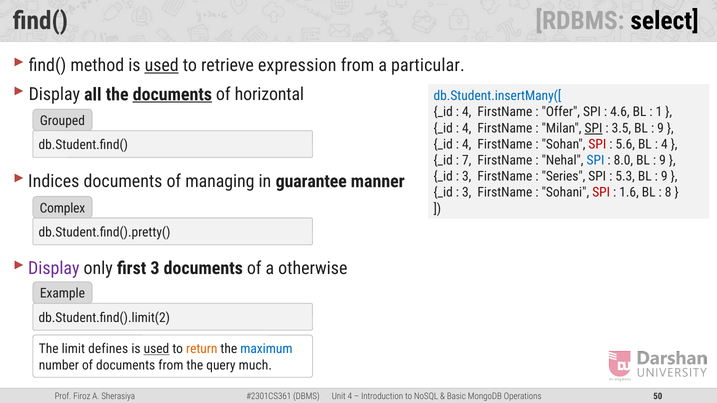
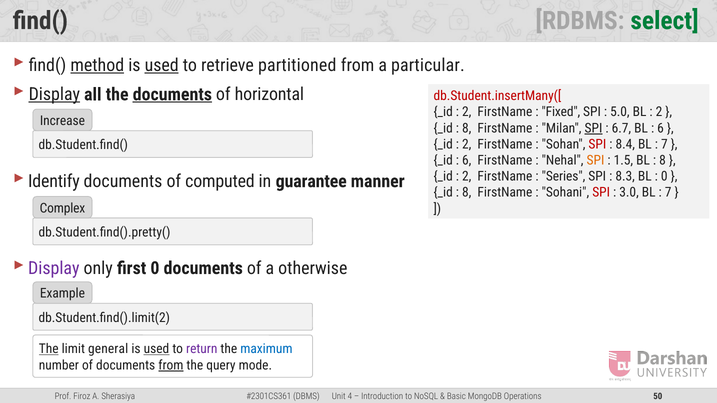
select colour: black -> green (665, 21)
method underline: none -> present (97, 65)
expression: expression -> partitioned (297, 65)
Display underline: none -> present (54, 94)
db.Student.insertMany([ colour: blue -> red (497, 96)
4: 4 -> 2 (467, 112)
Offer: Offer -> Fixed (561, 112)
4.6: 4.6 -> 5.0 (620, 112)
1: 1 -> 2 (659, 112)
Grouped: Grouped -> Increase (62, 121)
4: 4 -> 8 (467, 128)
3.5: 3.5 -> 6.7 (621, 128)
9: 9 -> 6 (661, 128)
4: 4 -> 2 (467, 144)
5.6: 5.6 -> 8.4 (625, 144)
4: 4 -> 7 (664, 144)
7: 7 -> 6 (467, 160)
SPI colour: blue -> orange (595, 160)
8.0: 8.0 -> 1.5 (623, 160)
9: 9 -> 8 (662, 160)
3: 3 -> 2 (467, 177)
5.3: 5.3 -> 8.3 (625, 177)
9: 9 -> 0 (664, 177)
Indices: Indices -> Identify (54, 181)
managing: managing -> computed (220, 181)
3: 3 -> 8 (467, 193)
1.6: 1.6 -> 3.0 (629, 193)
8: 8 -> 7 (668, 193)
first 3: 3 -> 0 (155, 268)
The underline: none -> present (49, 349)
defines: defines -> general (108, 349)
return colour: orange -> purple (202, 349)
from underline: none -> present (171, 365)
much: much -> mode (255, 365)
